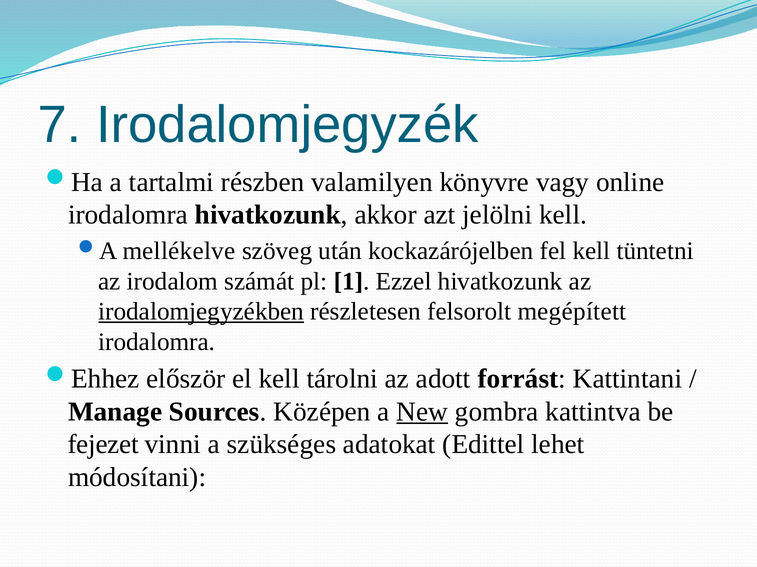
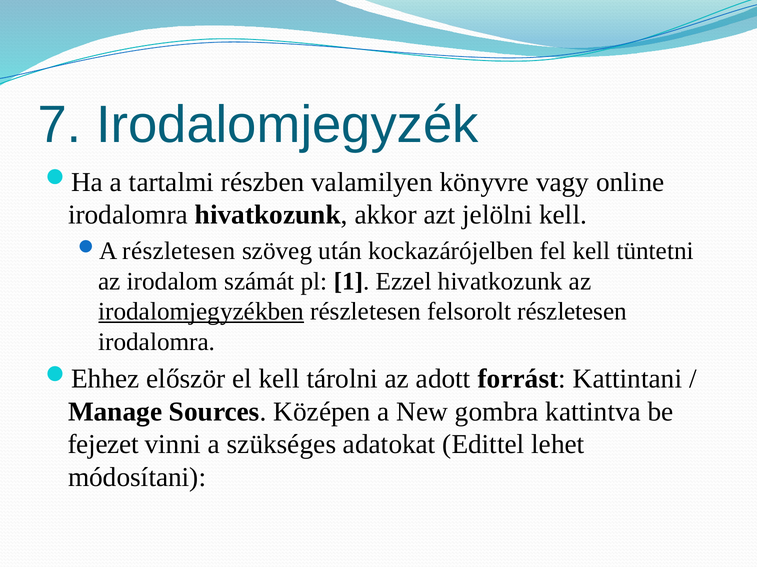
mellékelve: mellékelve -> részletesen (179, 251)
felsorolt megépített: megépített -> részletesen (572, 312)
New underline: present -> none (422, 412)
